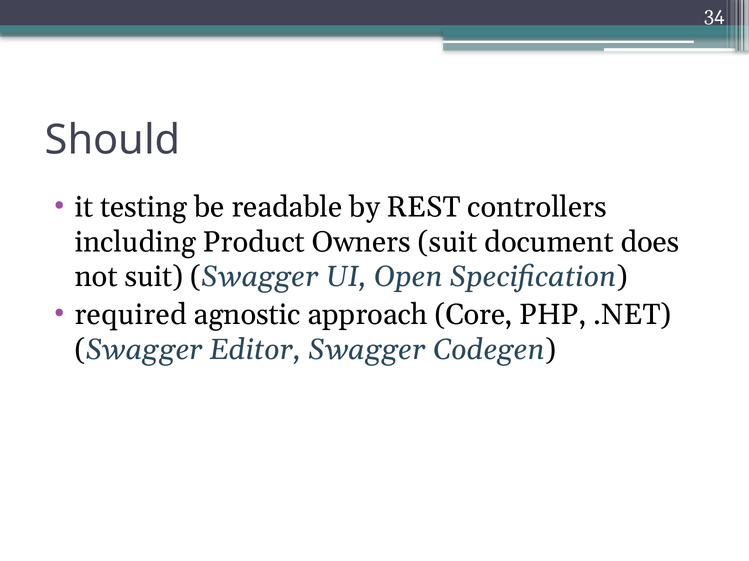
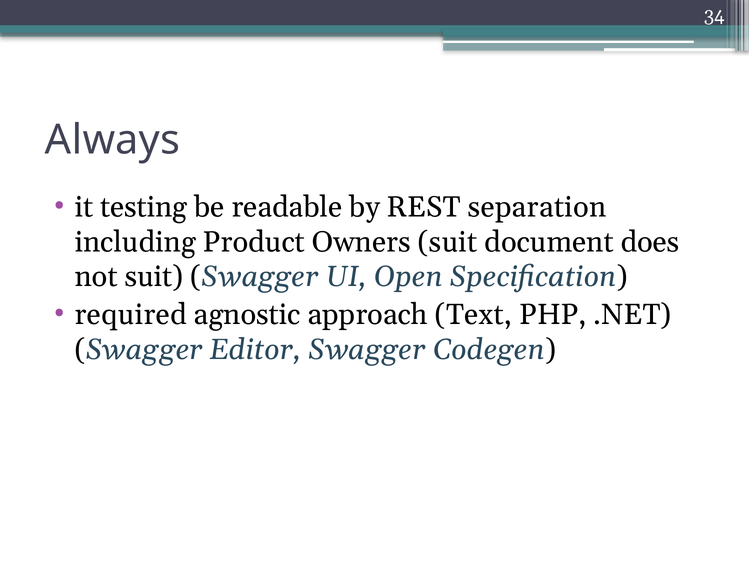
Should: Should -> Always (113, 140)
controllers: controllers -> separation (537, 207)
Core: Core -> Text (473, 315)
